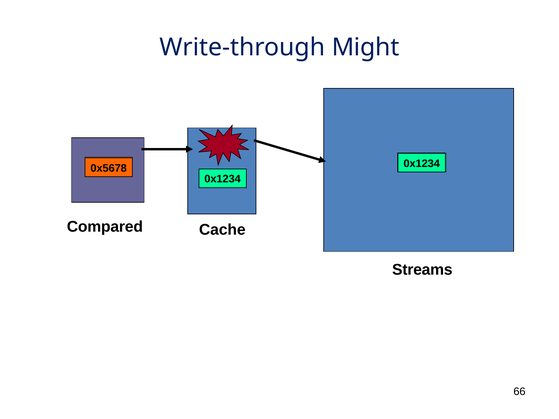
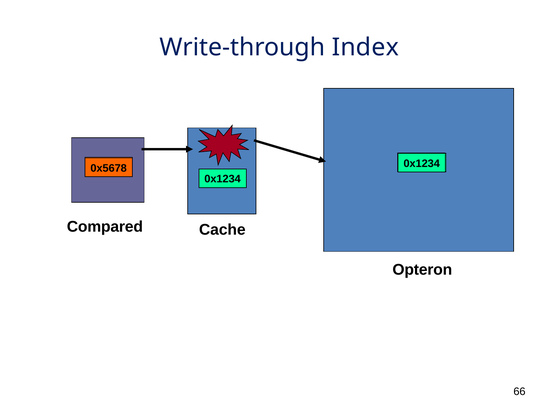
Might: Might -> Index (365, 47)
Streams: Streams -> Opteron (422, 270)
